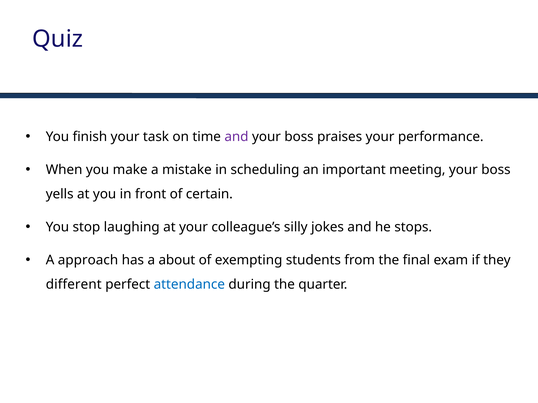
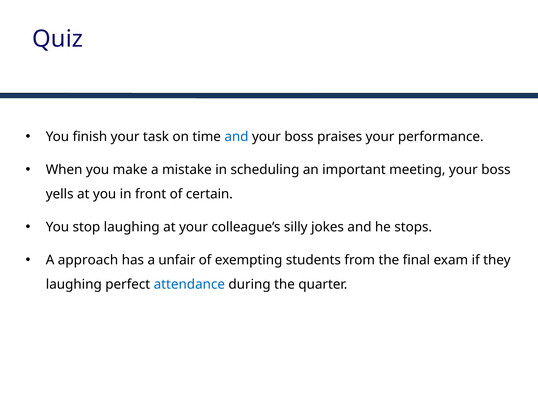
and colour: purple -> blue (236, 137)
about: about -> unfair (177, 261)
different: different -> laughing (74, 285)
